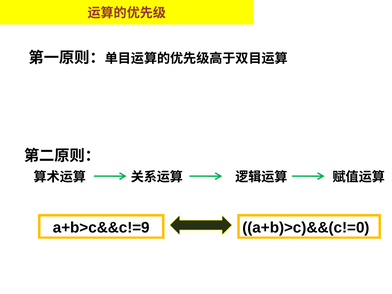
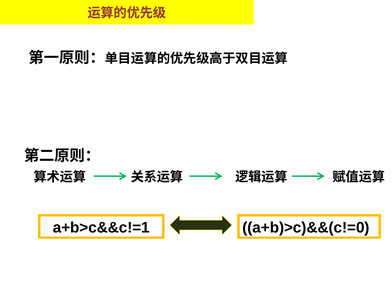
a+b>c&&c!=9: a+b>c&&c!=9 -> a+b>c&&c!=1 (101, 228)
